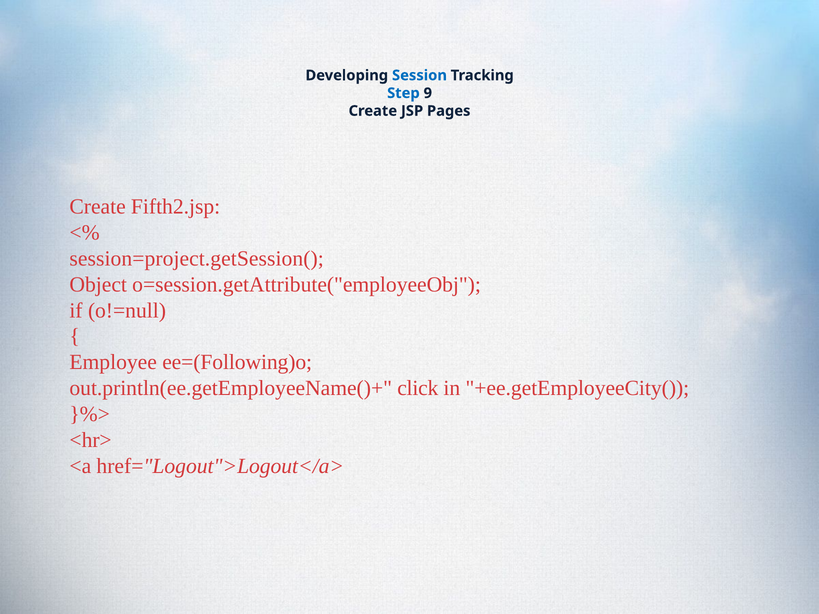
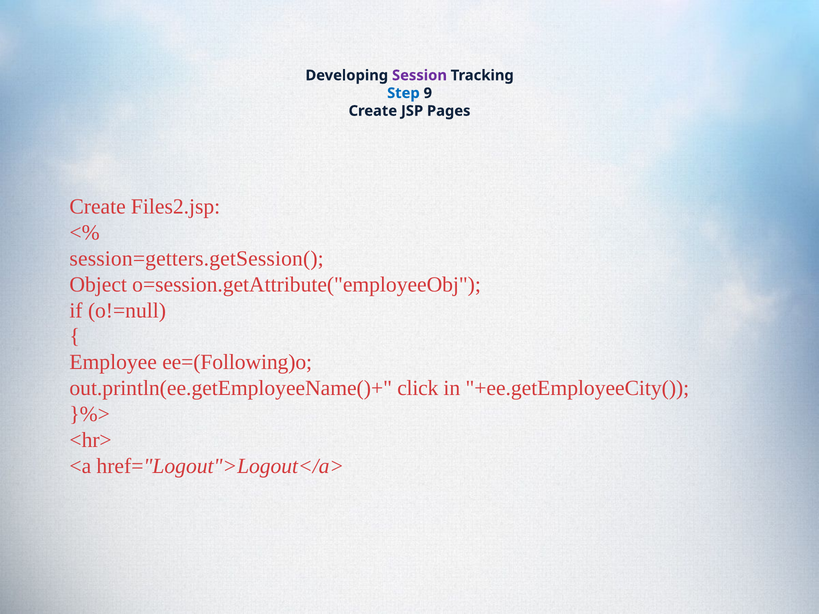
Session colour: blue -> purple (419, 75)
Fifth2.jsp: Fifth2.jsp -> Files2.jsp (176, 207)
session=project.getSession(: session=project.getSession( -> session=getters.getSession( (197, 259)
